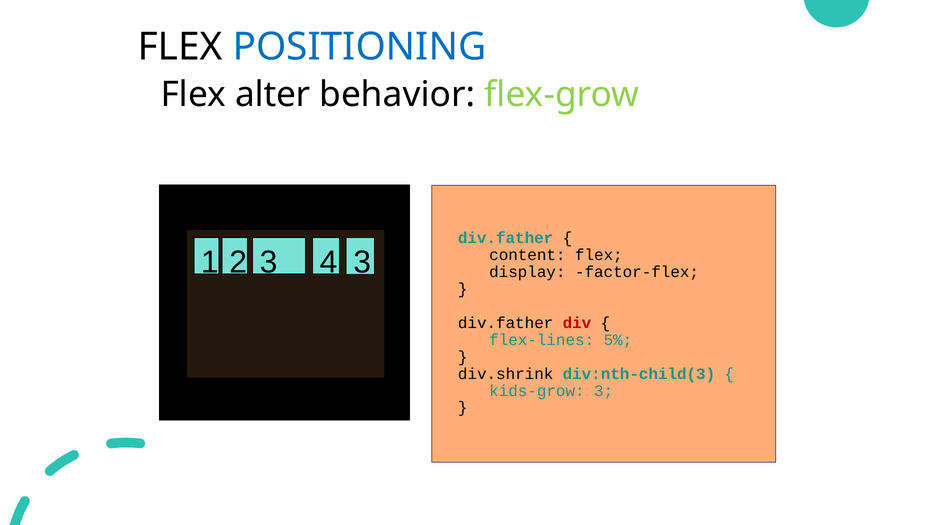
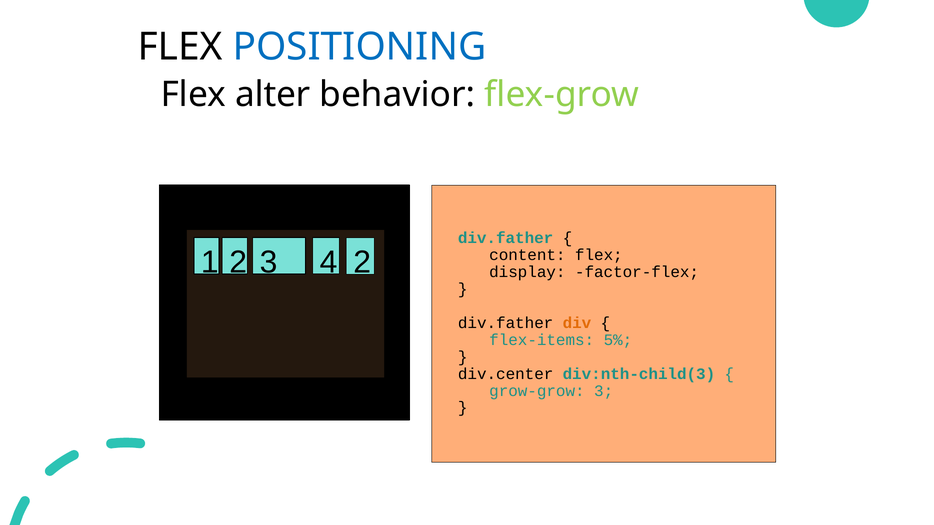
4 3: 3 -> 2 (362, 263)
div colour: red -> orange (577, 323)
flex-lines: flex-lines -> flex-items (542, 340)
div.shrink: div.shrink -> div.center (506, 374)
kids-grow: kids-grow -> grow-grow (537, 391)
